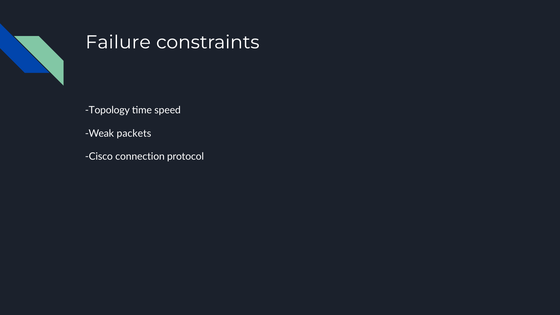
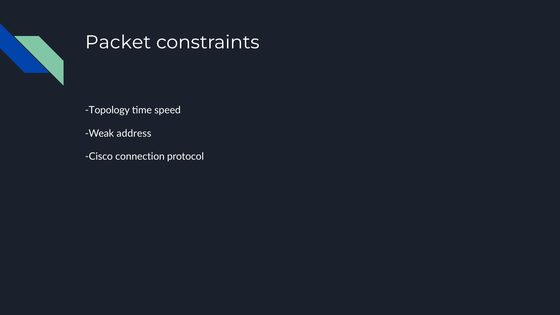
Failure: Failure -> Packet (118, 42)
packets: packets -> address (134, 133)
